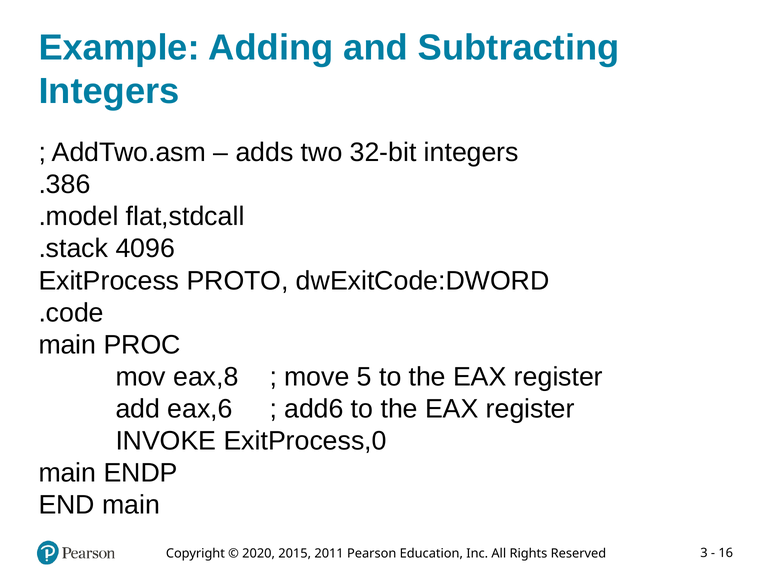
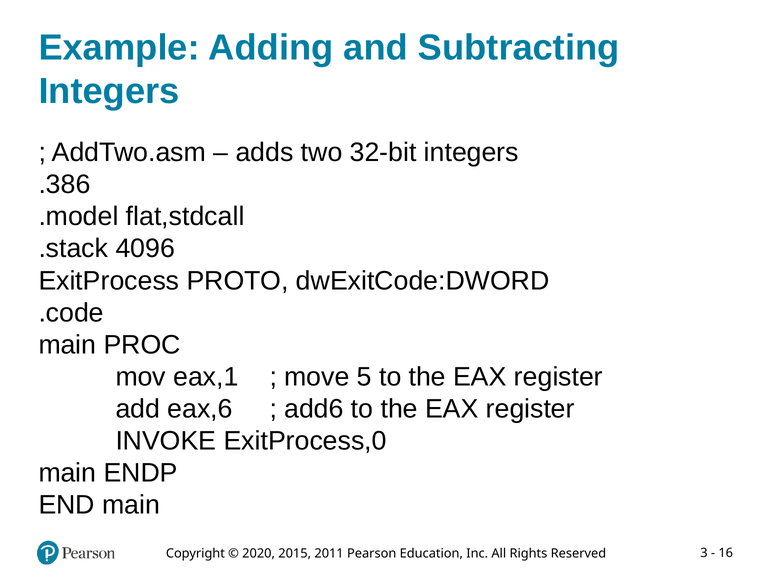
eax,8: eax,8 -> eax,1 (206, 377)
